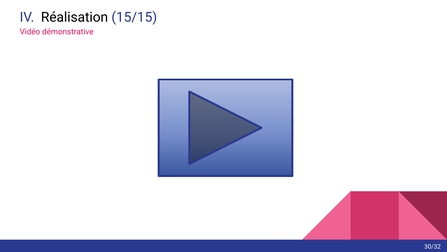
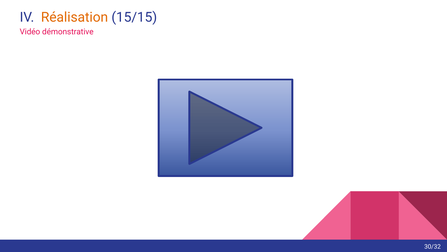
Réalisation colour: black -> orange (75, 17)
